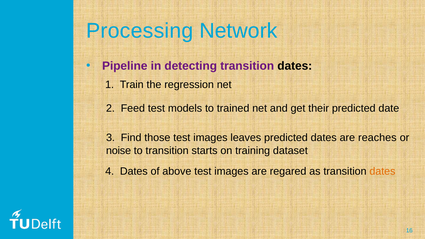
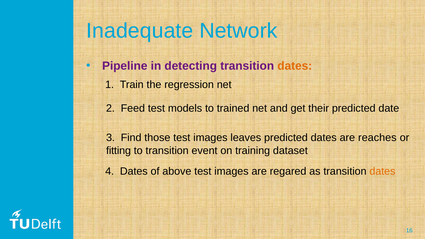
Processing: Processing -> Inadequate (140, 31)
dates colour: black -> orange (295, 66)
noise: noise -> fitting (119, 151)
starts: starts -> event (205, 151)
